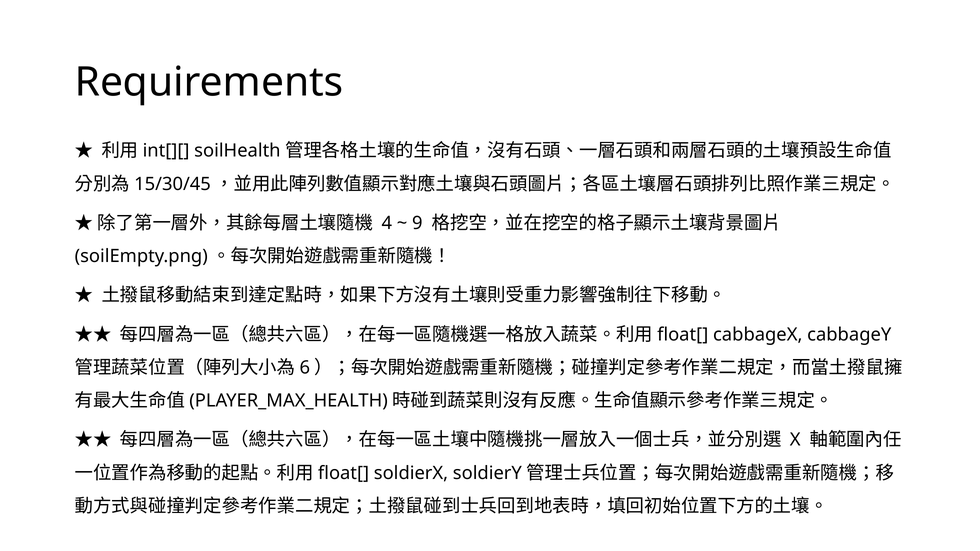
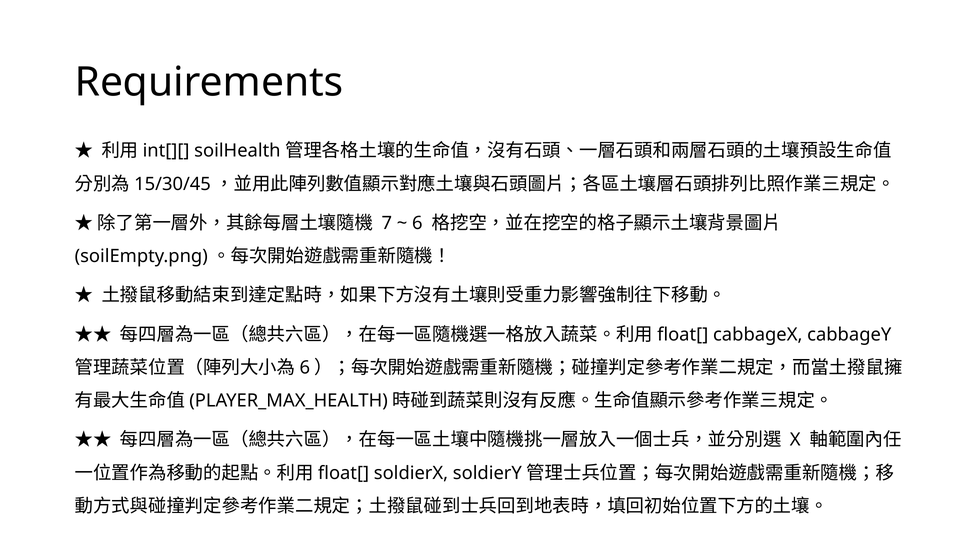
4: 4 -> 7 (387, 223)
9: 9 -> 6 (417, 223)
